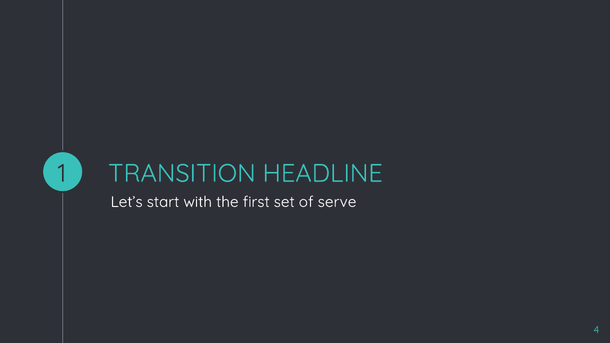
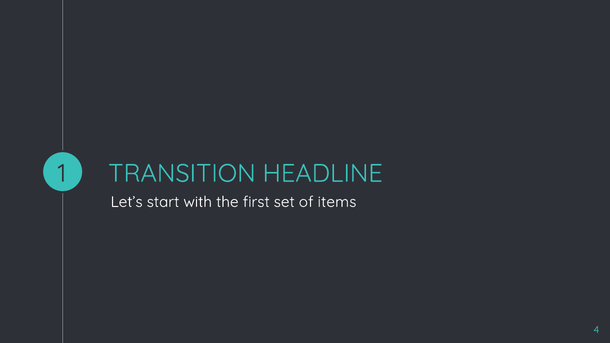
serve: serve -> items (337, 202)
